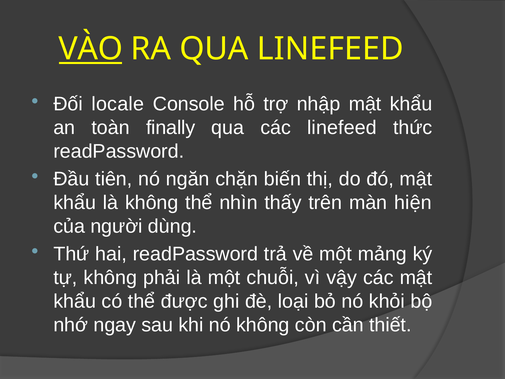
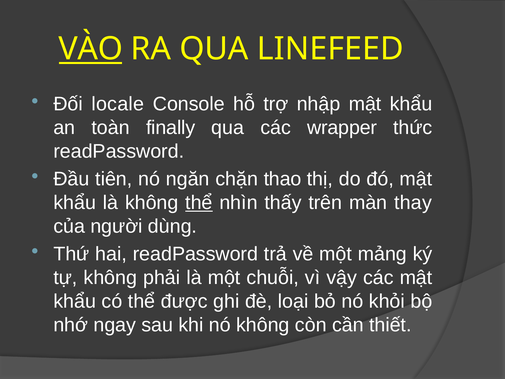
các linefeed: linefeed -> wrapper (342, 128)
biến: biến -> thao (283, 179)
thể underline: none -> present (199, 203)
hiện: hiện -> thay (413, 203)
